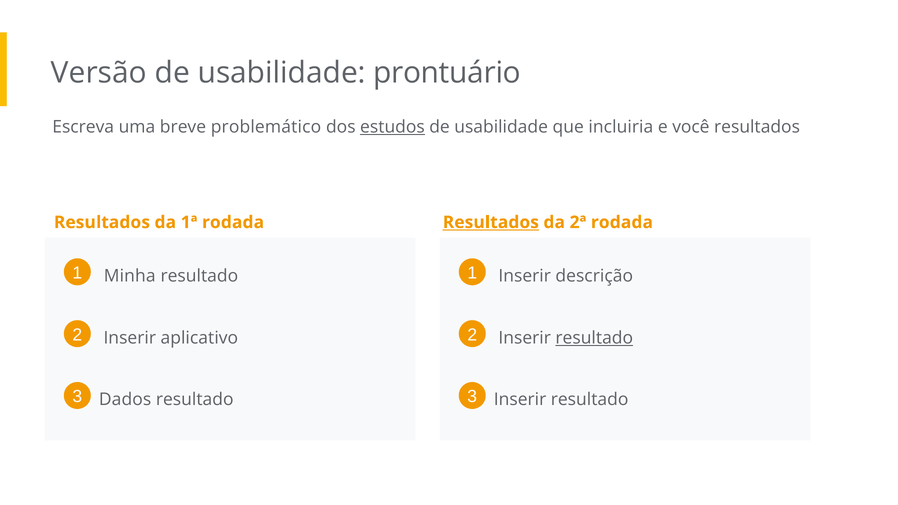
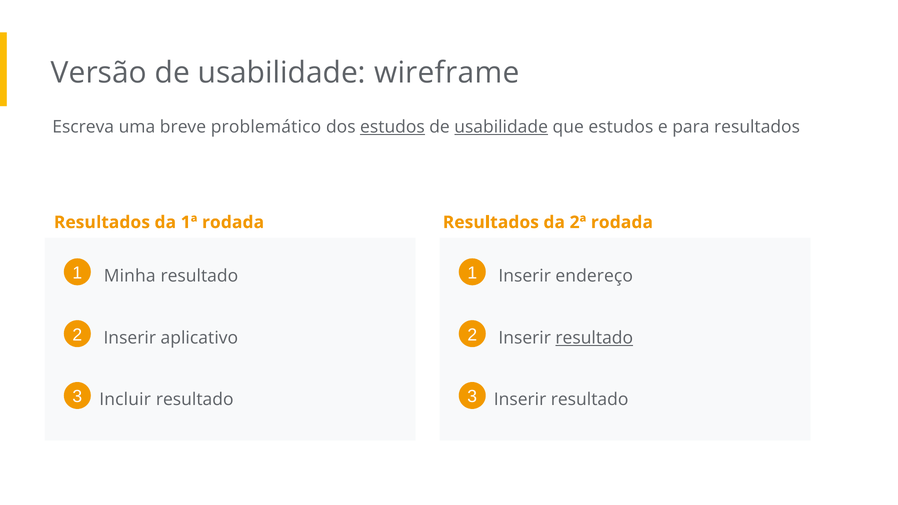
prontuário: prontuário -> wireframe (447, 73)
usabilidade underline: none -> present (501, 127)
que incluiria: incluiria -> estudos (621, 127)
você: você -> para (691, 127)
Resultados underline: present -> none (491, 222)
descrição: descrição -> endereço (594, 276)
Dados: Dados -> Incluir (125, 400)
